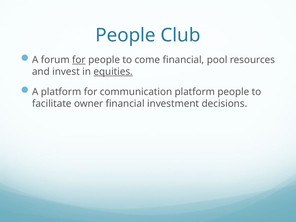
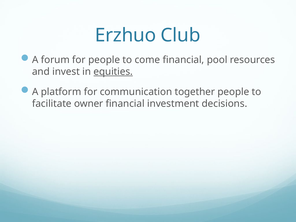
People: People -> Erzhuo (126, 35)
for underline: present -> none (79, 60)
communication platform: platform -> together (195, 92)
